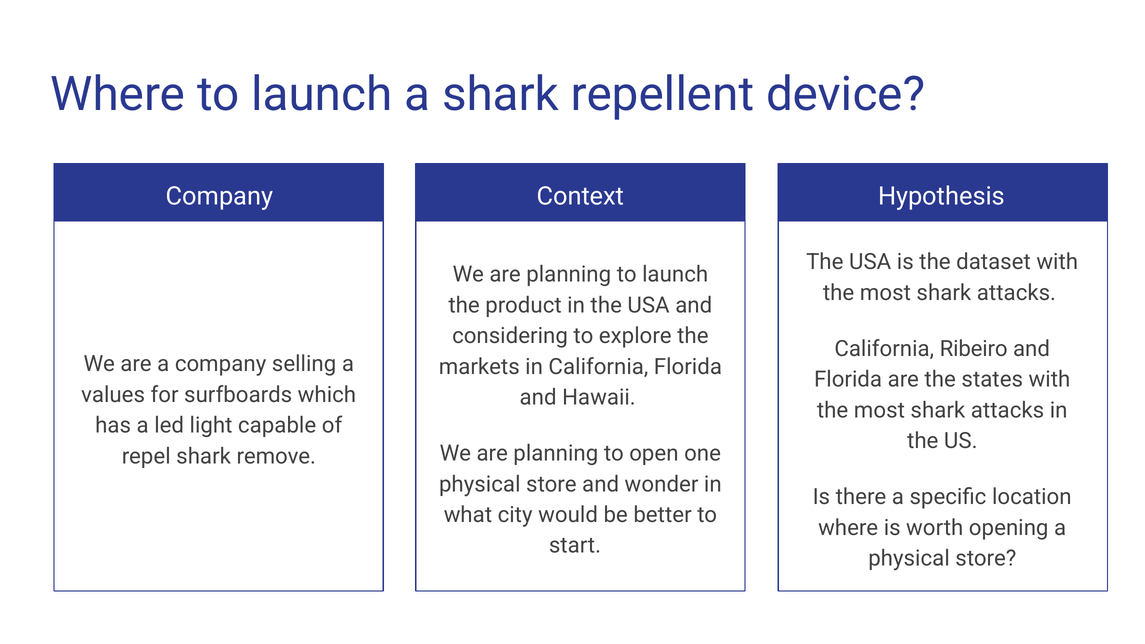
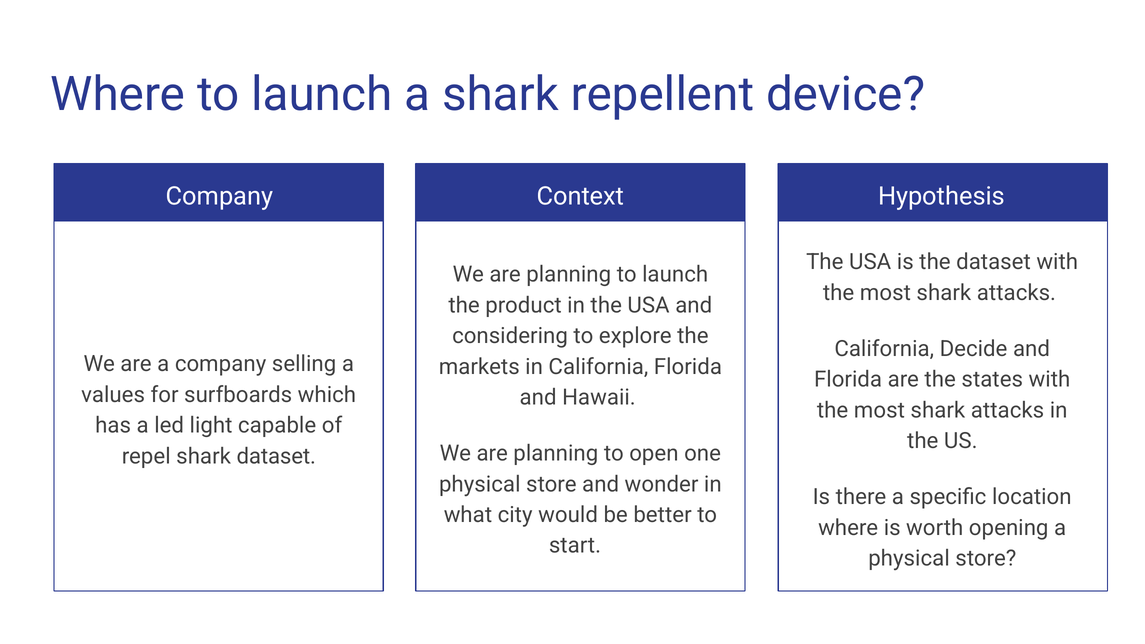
Ribeiro: Ribeiro -> Decide (974, 349)
shark remove: remove -> dataset (276, 456)
